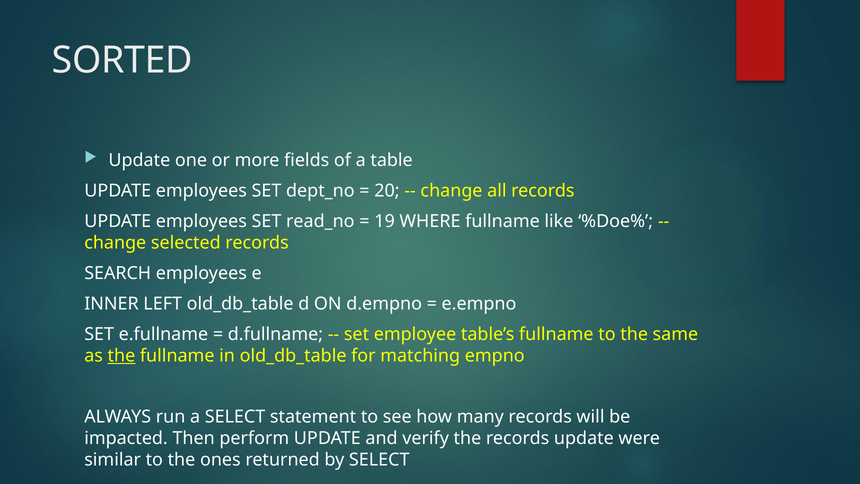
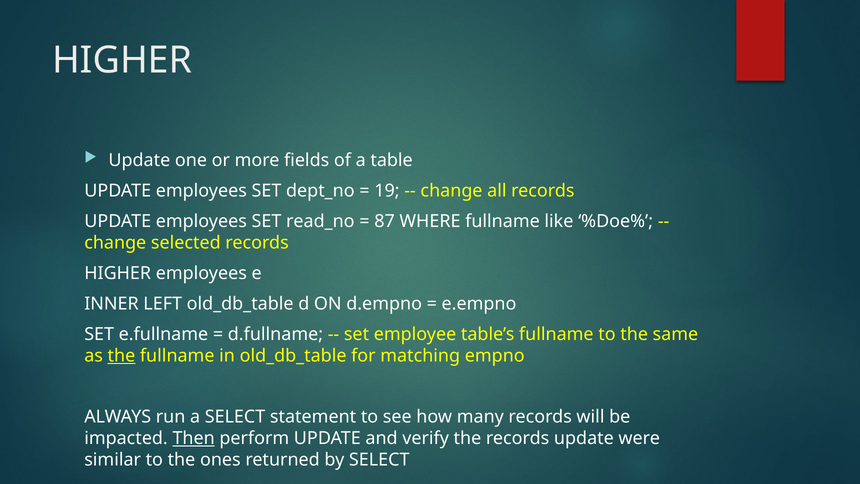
SORTED: SORTED -> HIGHER (122, 60)
20: 20 -> 19 (387, 191)
19: 19 -> 87 (385, 221)
SEARCH: SEARCH -> HIGHER (118, 273)
Then underline: none -> present (194, 438)
